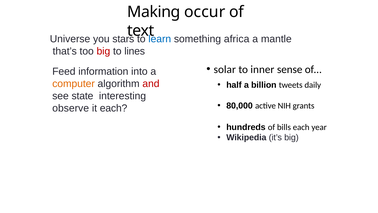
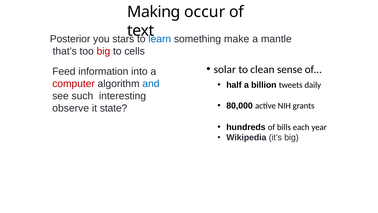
Universe: Universe -> Posterior (70, 39)
africa: africa -> make (237, 39)
lines: lines -> cells (135, 51)
inner: inner -> clean (262, 69)
computer colour: orange -> red (74, 84)
and colour: red -> blue (151, 84)
state: state -> such (82, 96)
it each: each -> state (114, 108)
